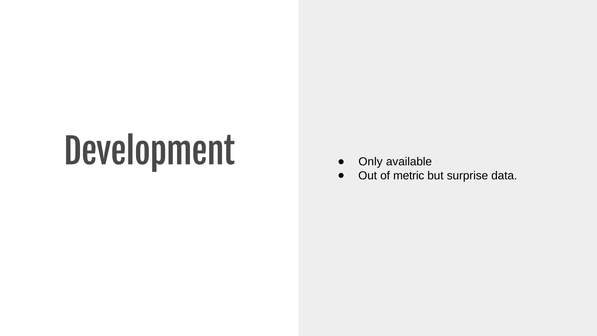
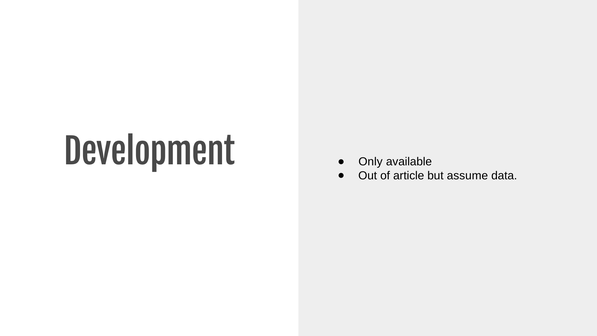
metric: metric -> article (409, 176)
surprise: surprise -> assume (467, 176)
